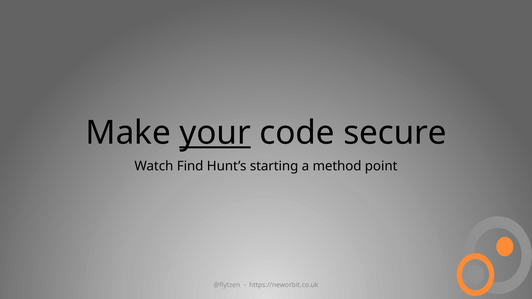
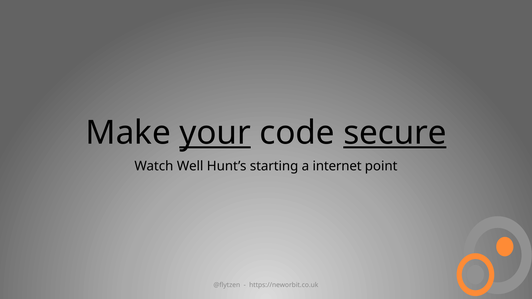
secure underline: none -> present (395, 133)
Find: Find -> Well (190, 166)
method: method -> internet (337, 166)
